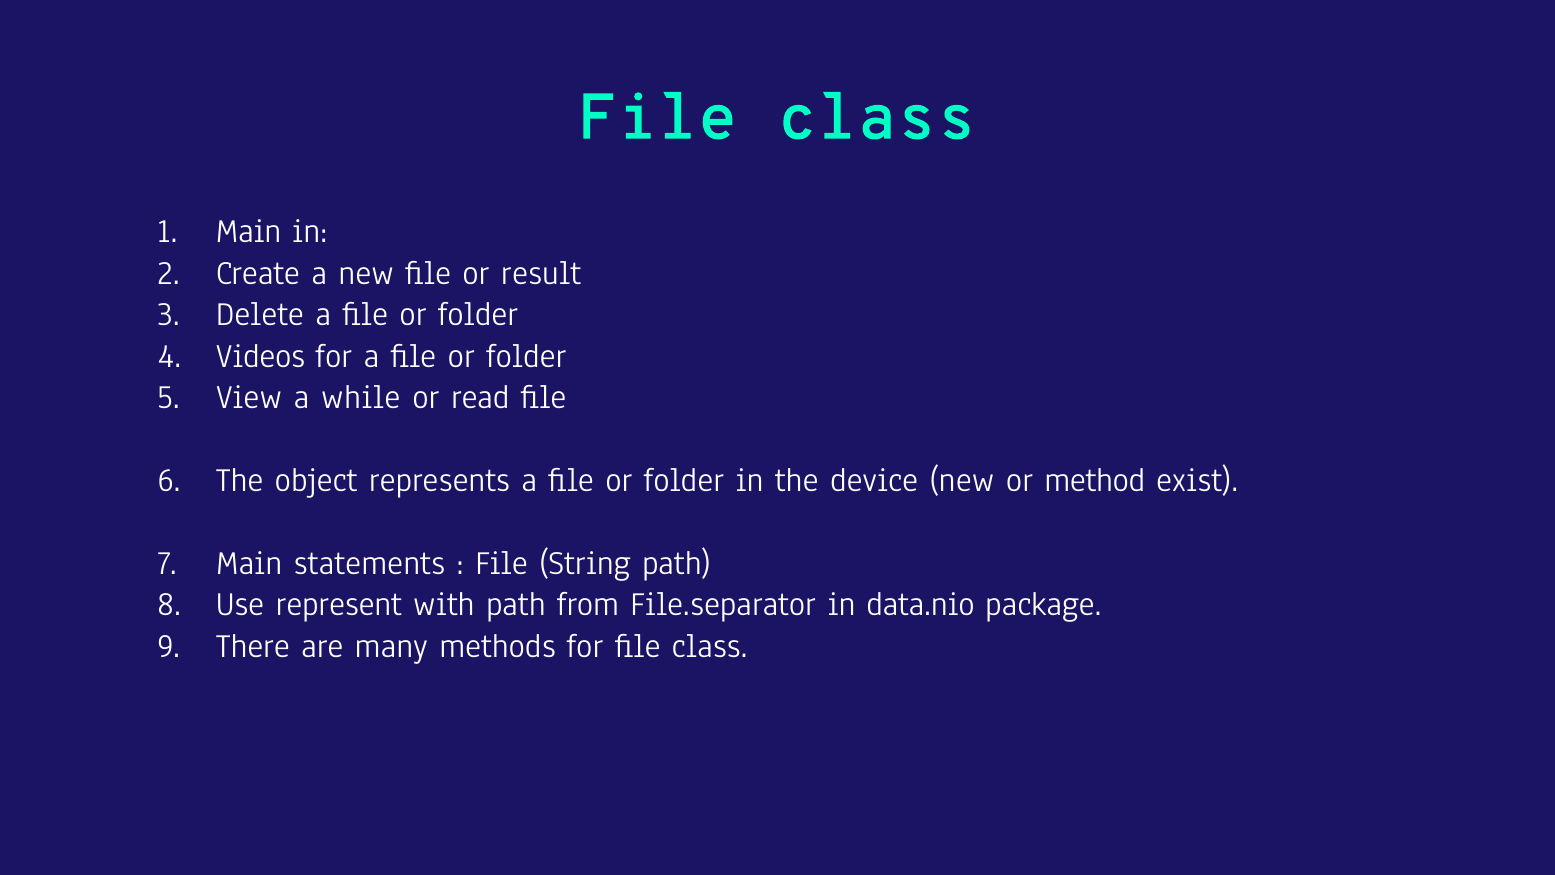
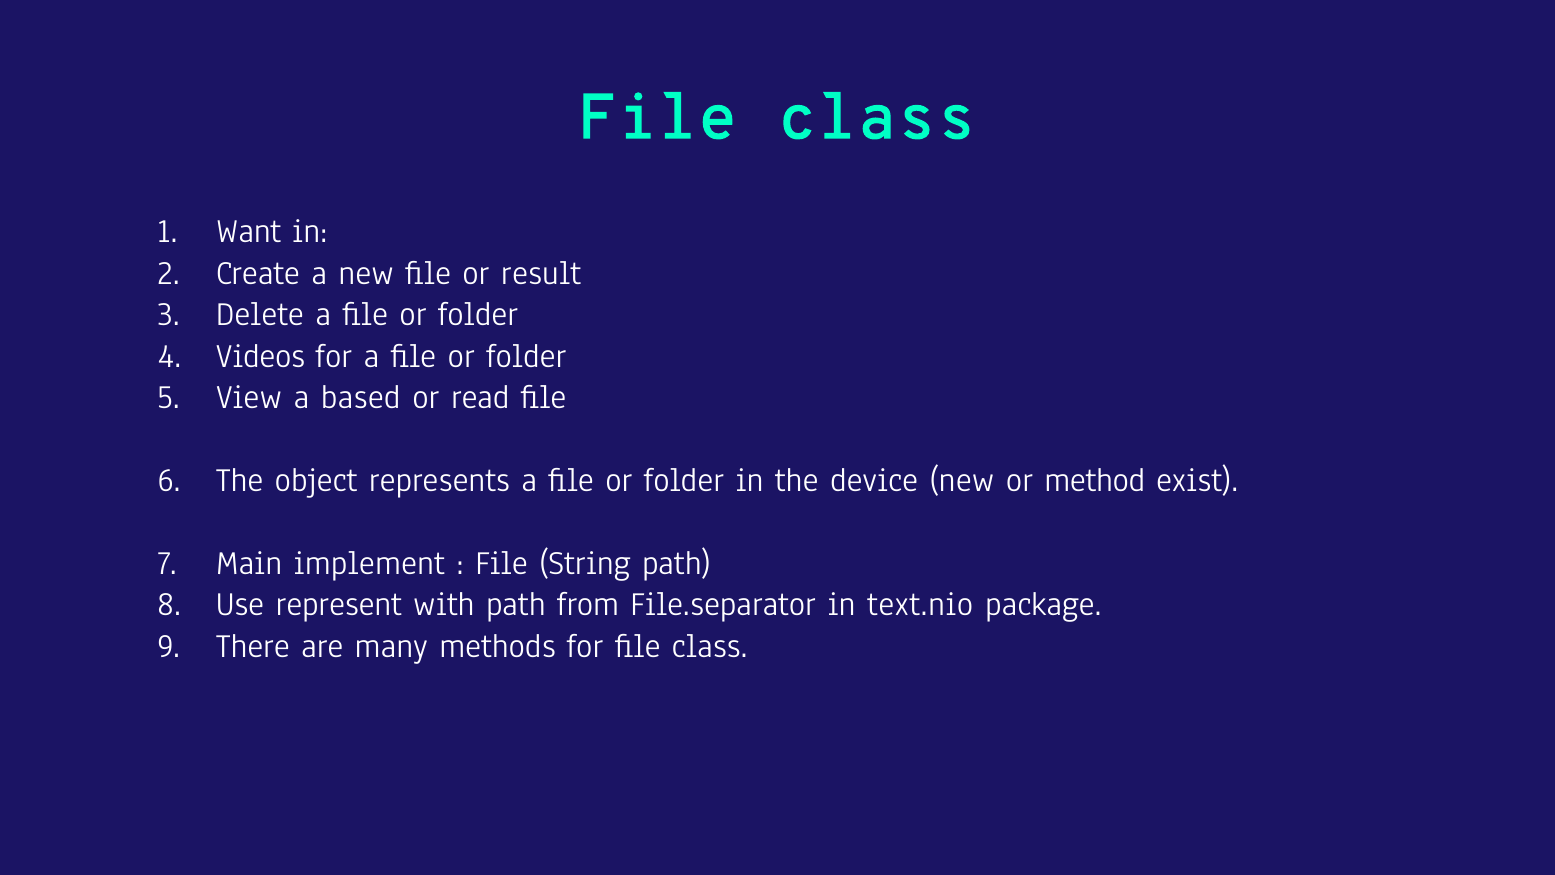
Main: Main -> Want (248, 231)
while: while -> based (361, 397)
statements: statements -> implement (369, 563)
data.nio: data.nio -> text.nio (920, 604)
